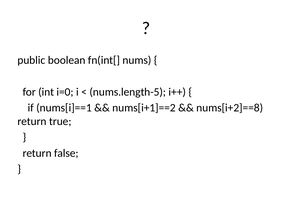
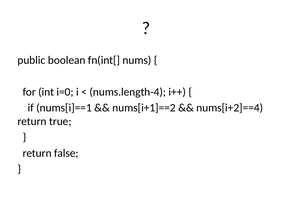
nums.length-5: nums.length-5 -> nums.length-4 (128, 92)
nums[i+2]==8: nums[i+2]==8 -> nums[i+2]==4 (230, 108)
